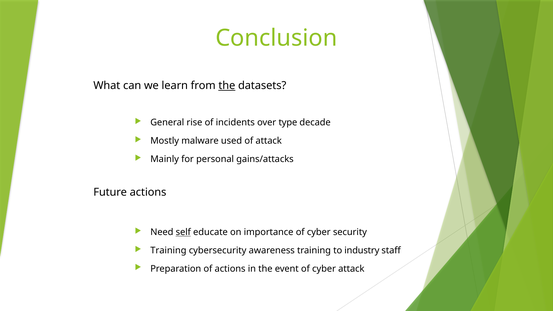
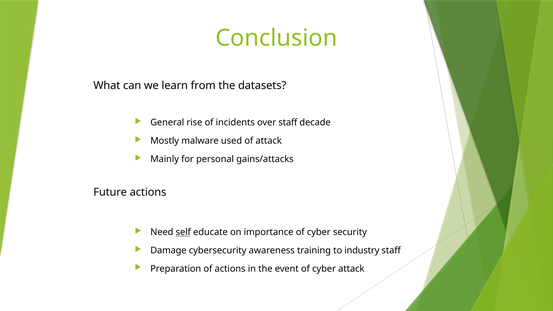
the underline: present -> none (227, 86)
over type: type -> staff (288, 123)
Training: Training -> Damage (168, 251)
